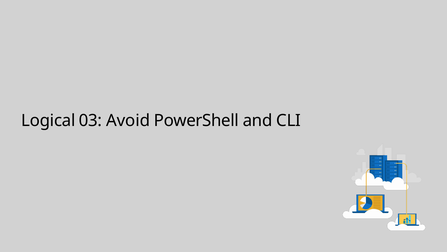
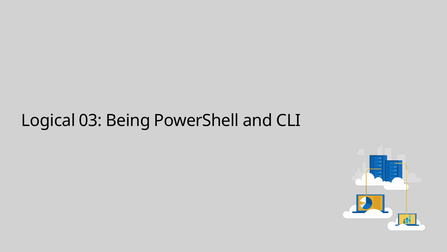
Avoid: Avoid -> Being (128, 120)
